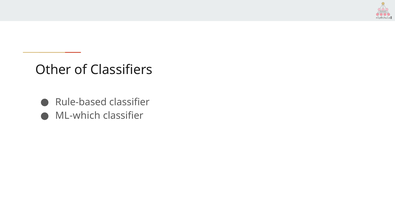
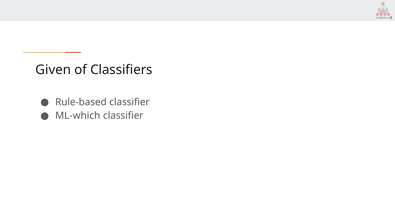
Other: Other -> Given (53, 70)
